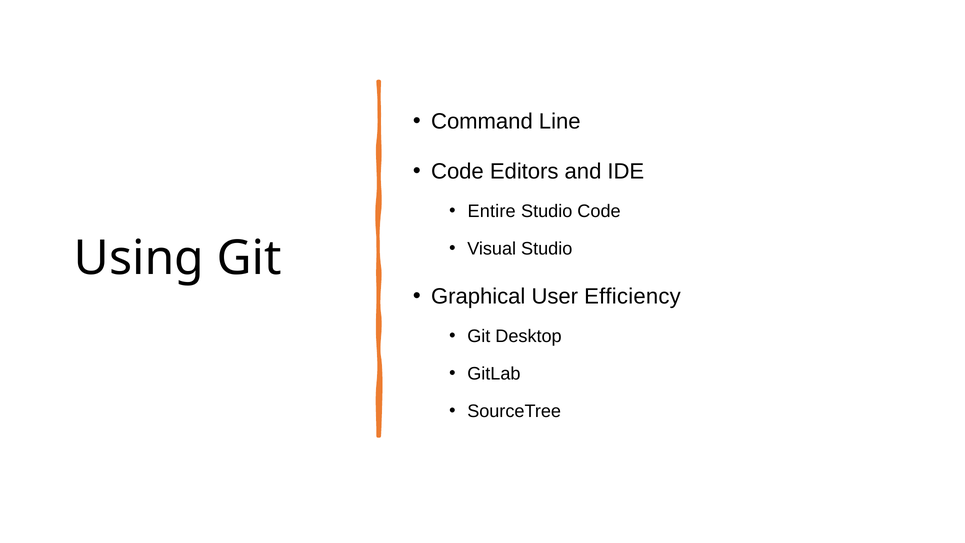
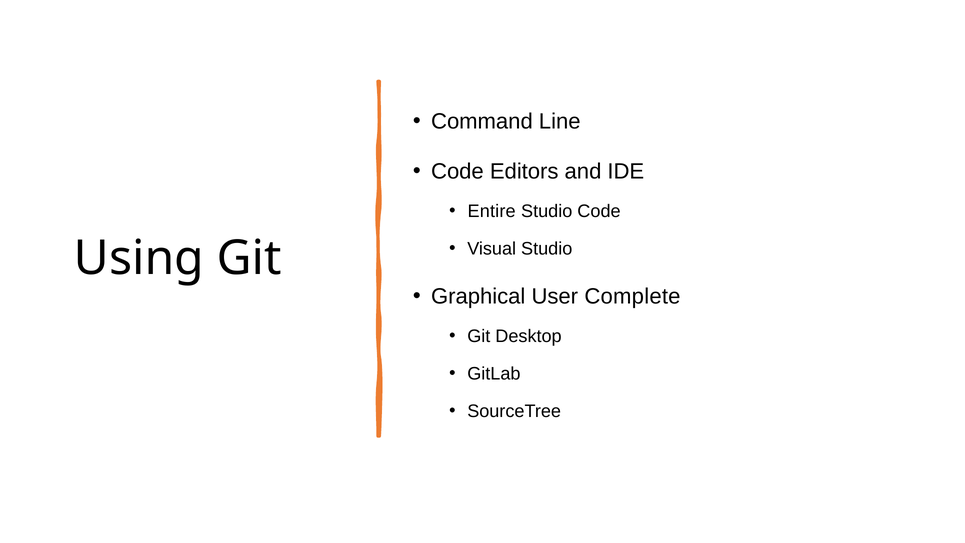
Efficiency: Efficiency -> Complete (632, 296)
